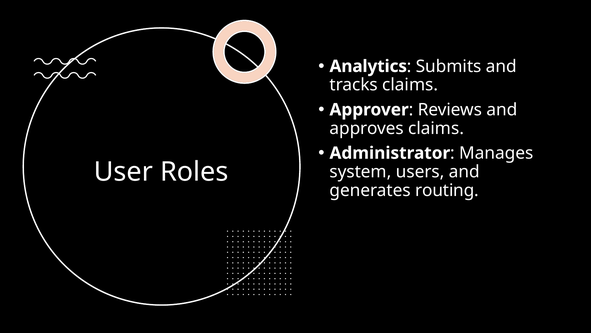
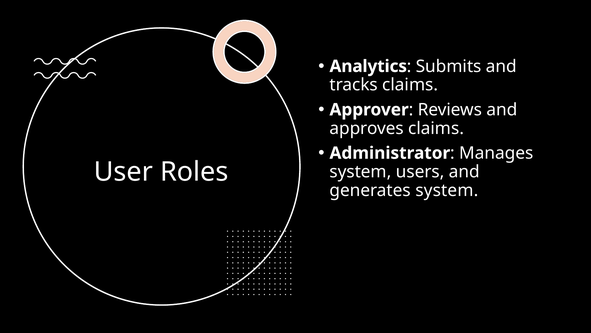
generates routing: routing -> system (447, 190)
